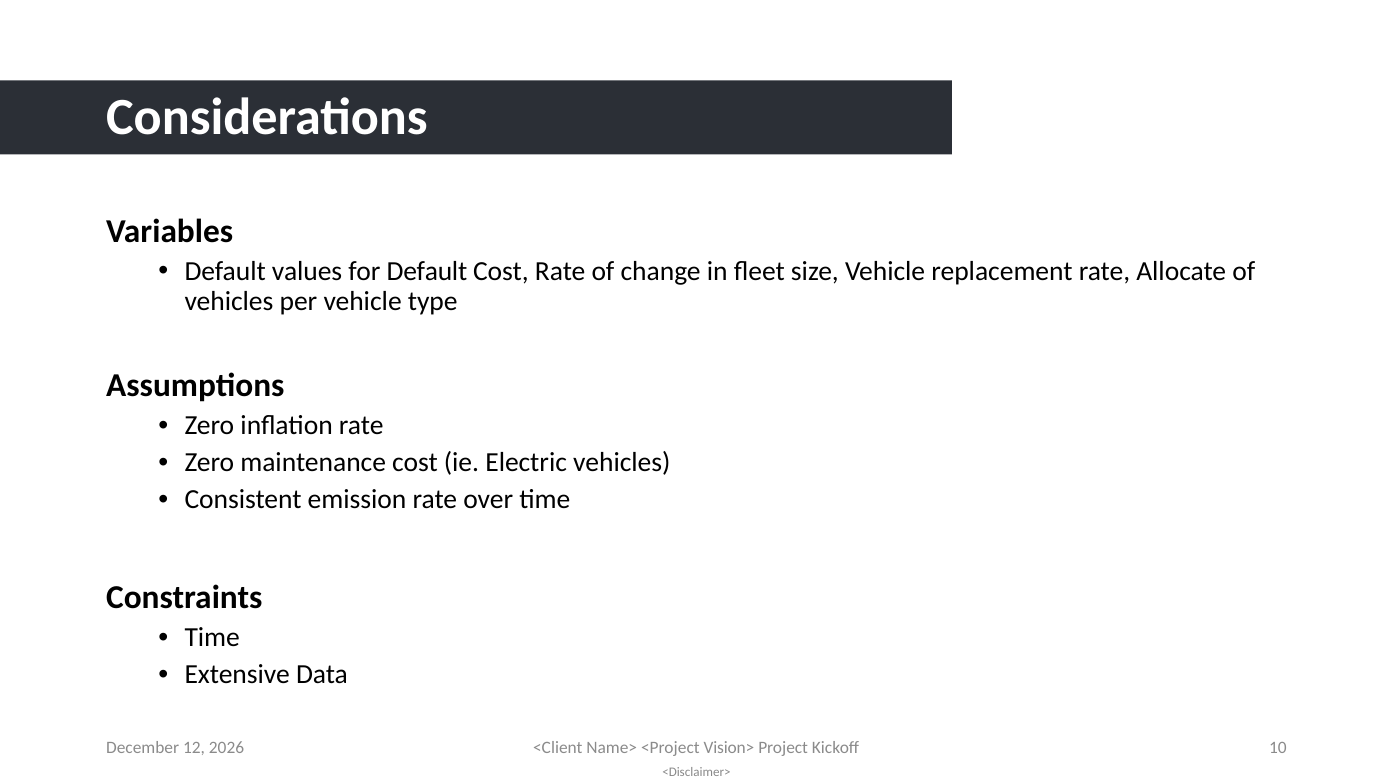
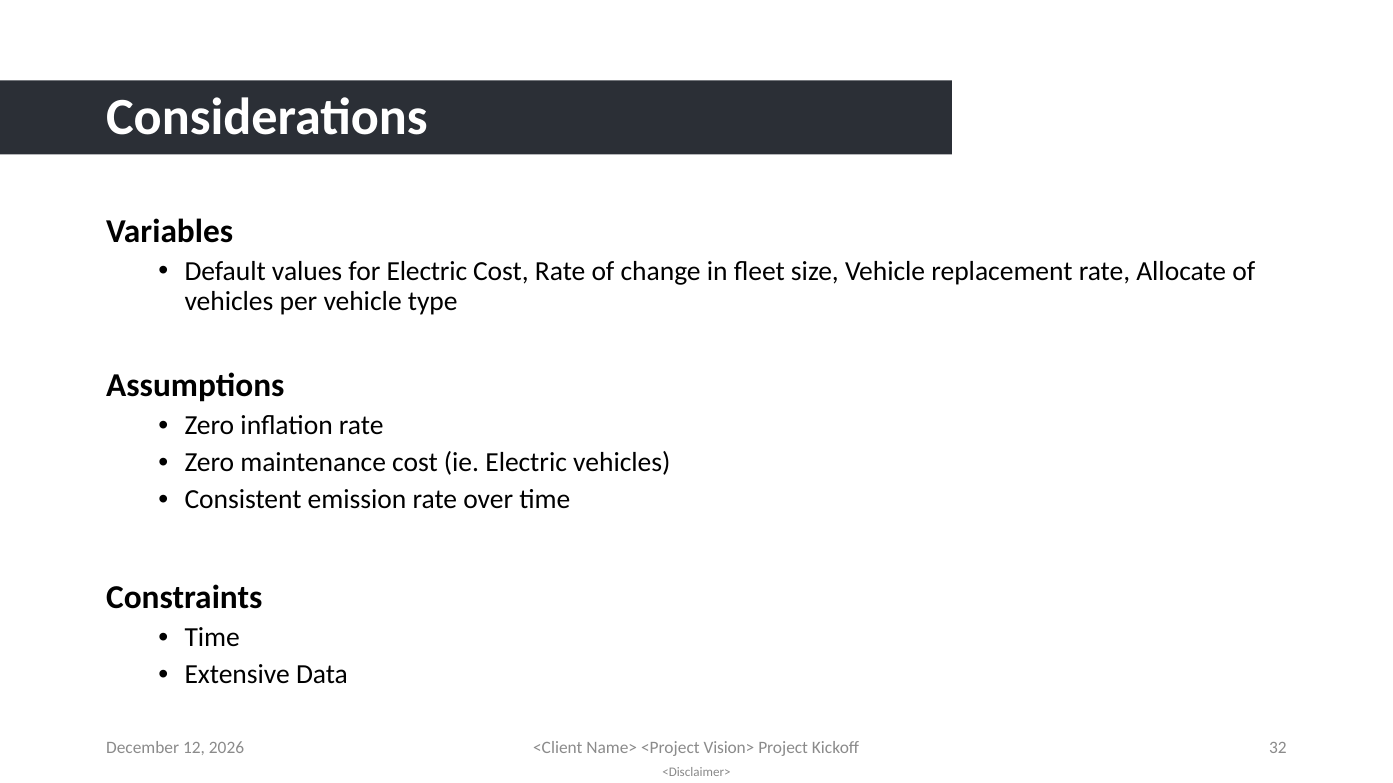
for Default: Default -> Electric (427, 272)
10: 10 -> 32 (1278, 748)
